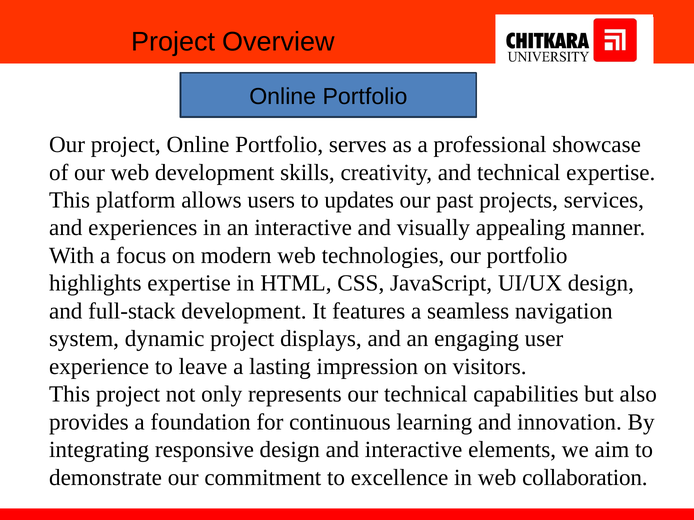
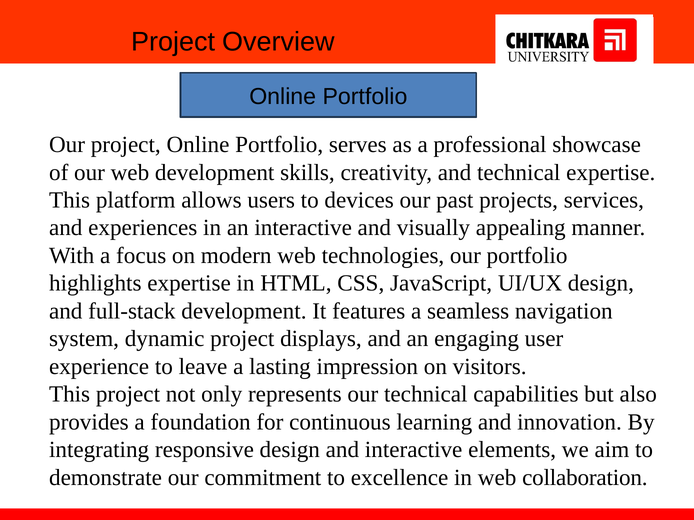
updates: updates -> devices (359, 200)
